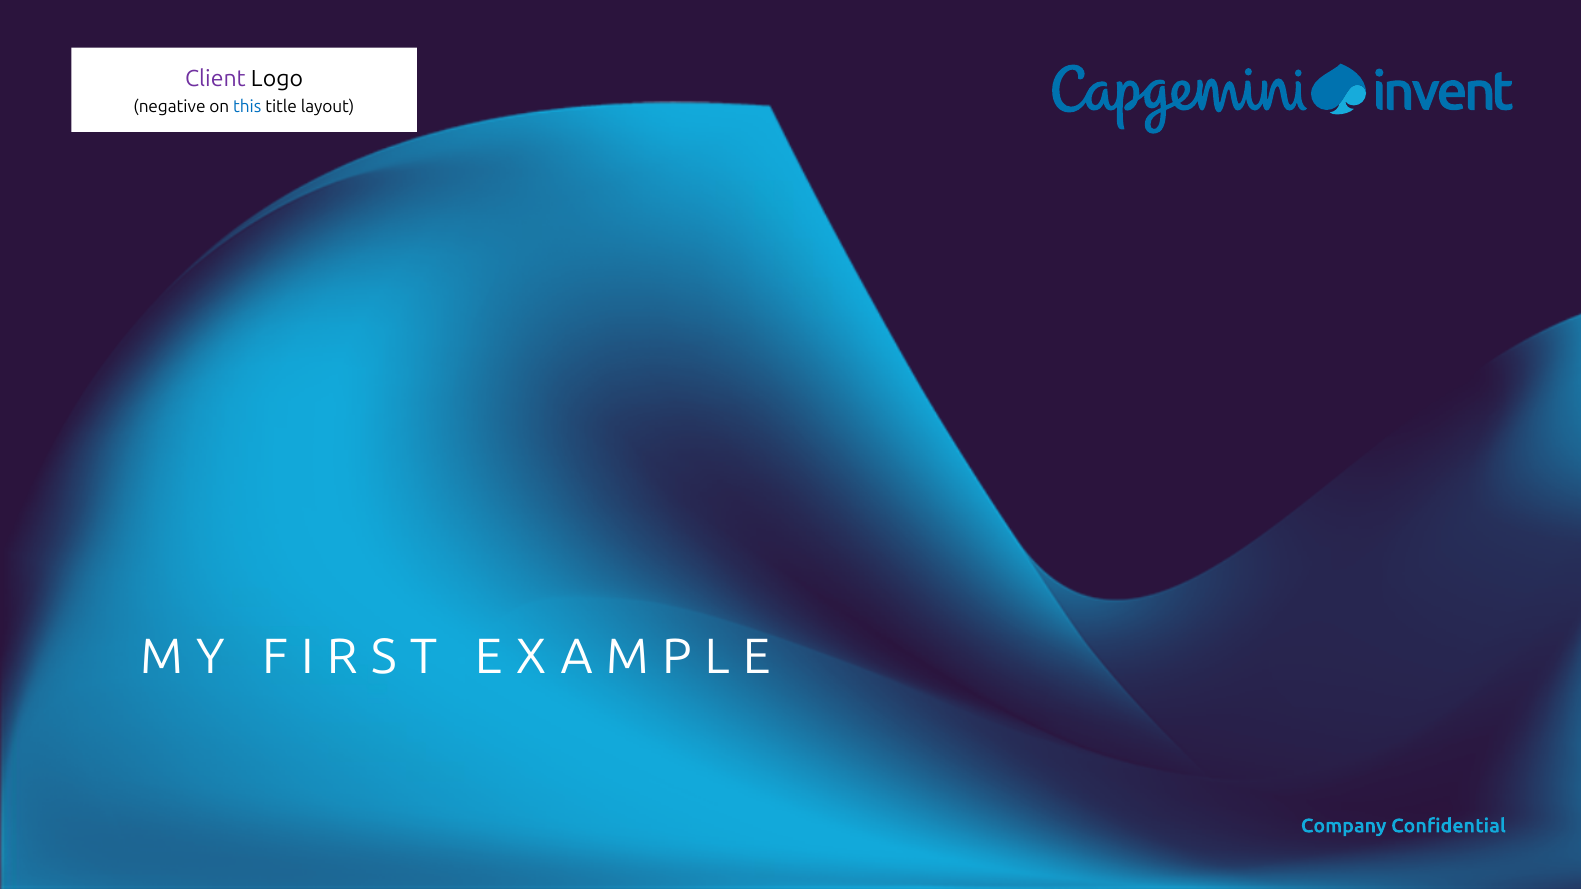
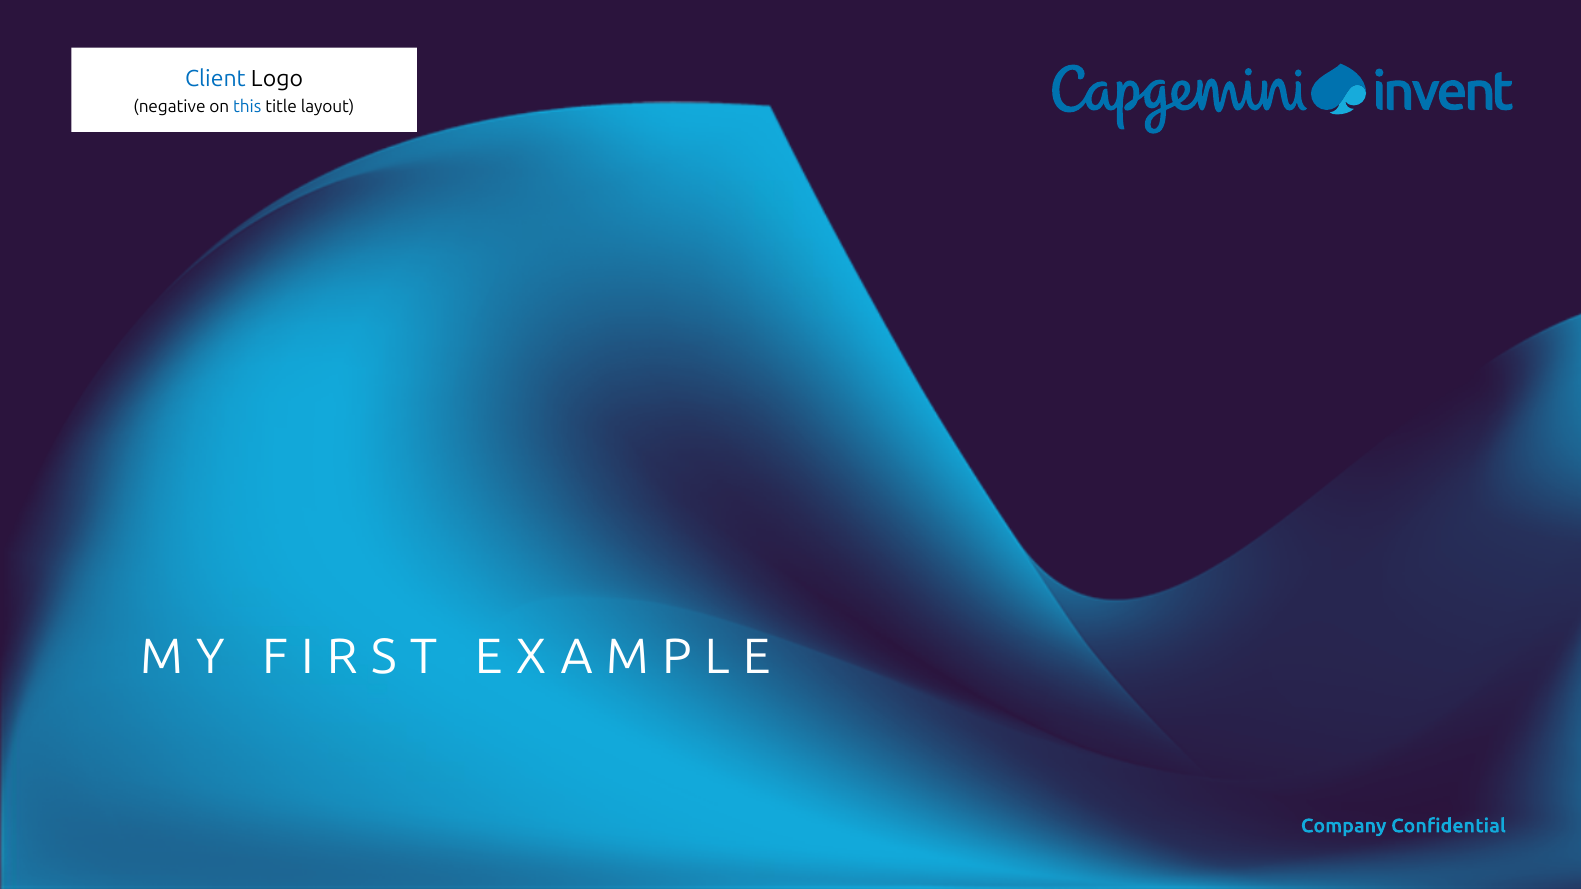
Client colour: purple -> blue (215, 79)
